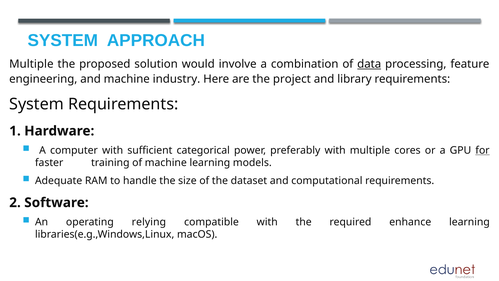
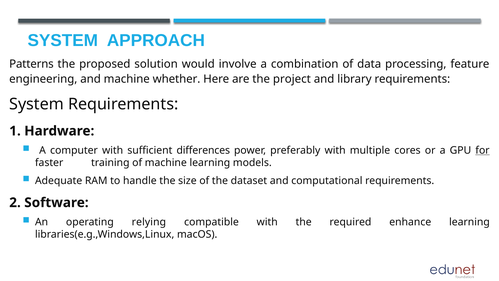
Multiple: Multiple -> Patterns (31, 64)
data underline: present -> none (369, 64)
industry: industry -> whether (177, 79)
categorical: categorical -> differences (203, 150)
